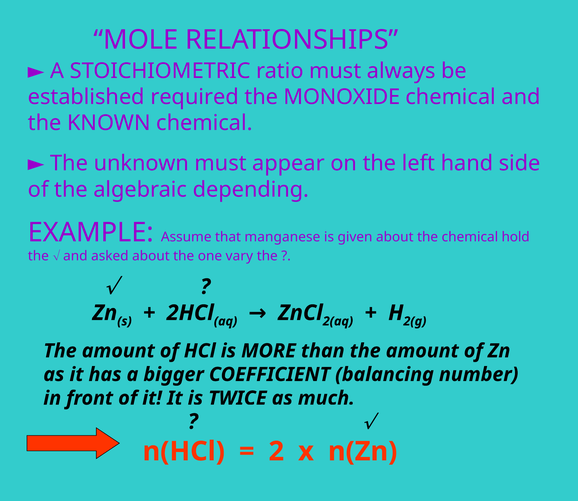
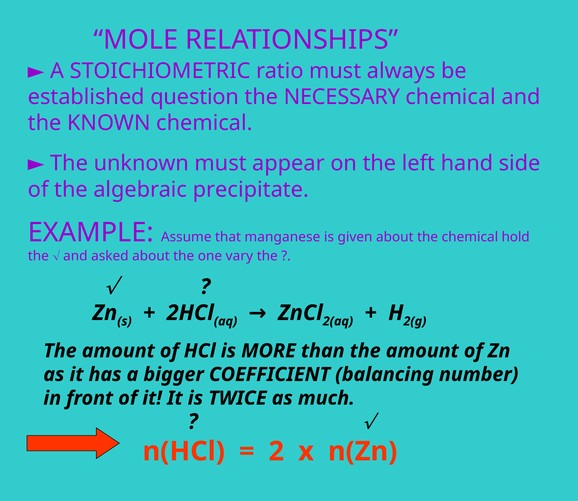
required: required -> question (195, 97)
MONOXIDE: MONOXIDE -> NECESSARY (342, 97)
depending: depending -> precipitate (251, 190)
